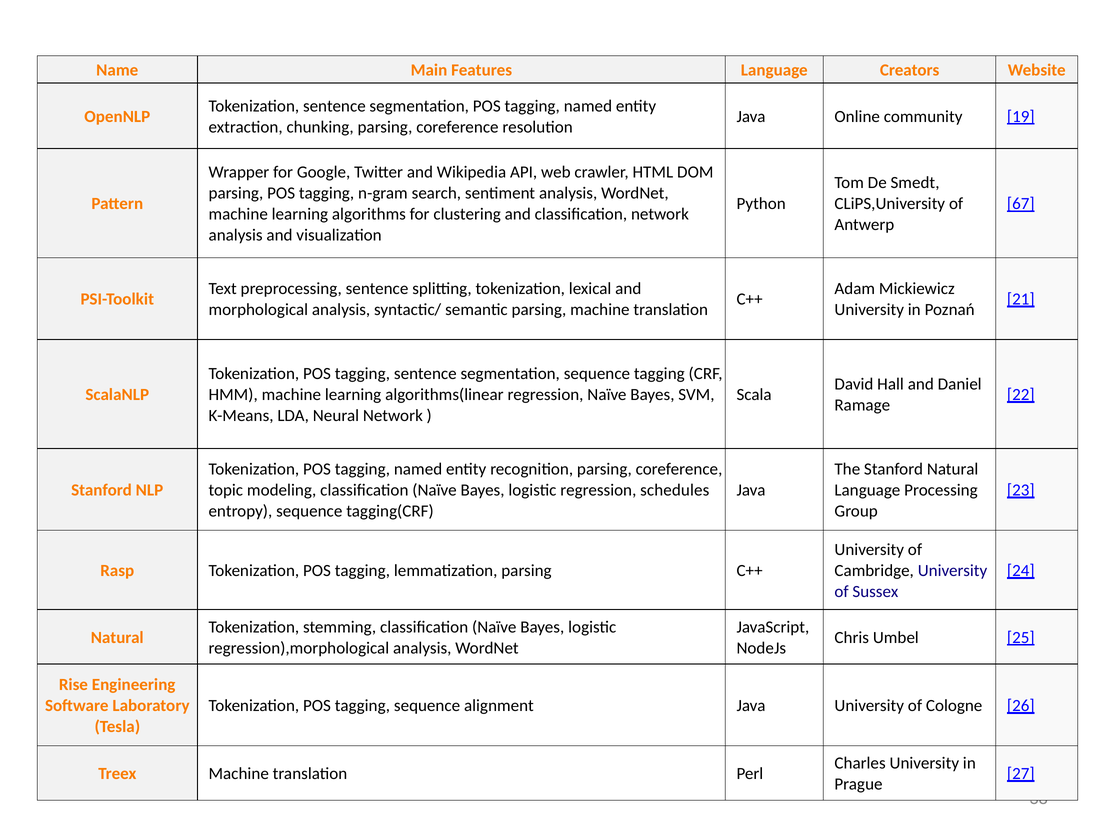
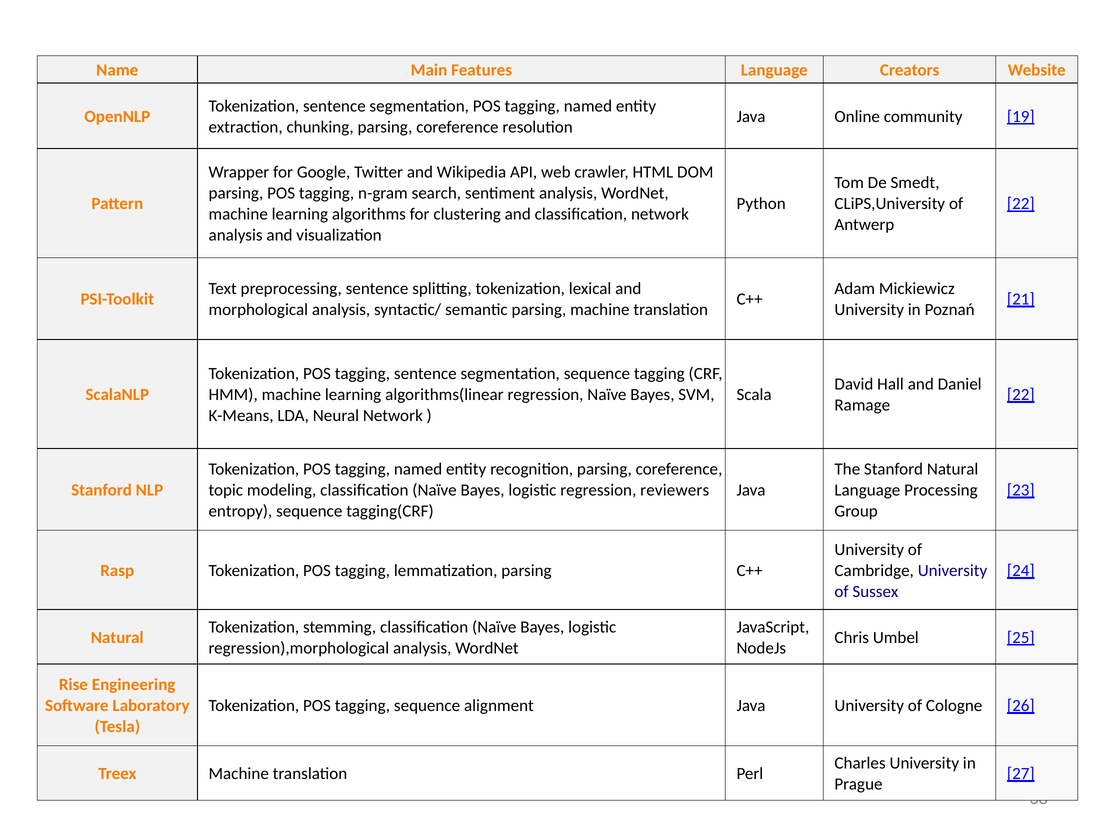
67: 67 -> 22 (1021, 204)
schedules: schedules -> reviewers (675, 490)
